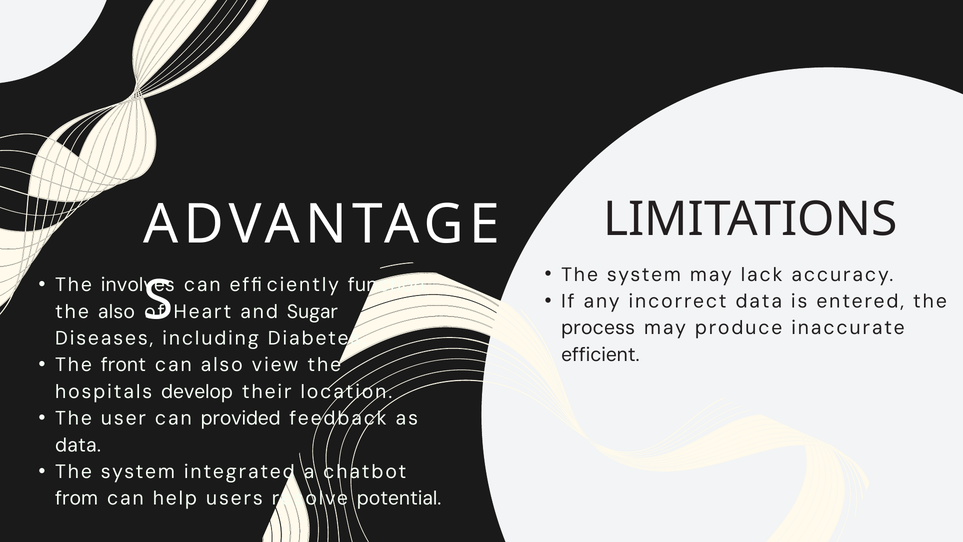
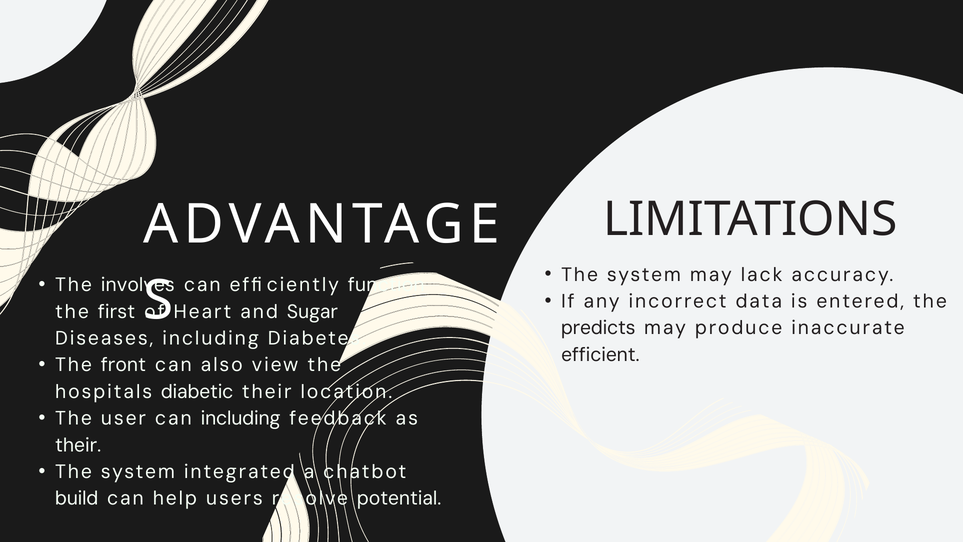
the also: also -> first (116, 311)
process: process -> predicts (598, 328)
develop: develop -> diabetic (197, 392)
can provided: provided -> including (241, 418)
data: data -> their (78, 445)
from: from -> build (77, 498)
